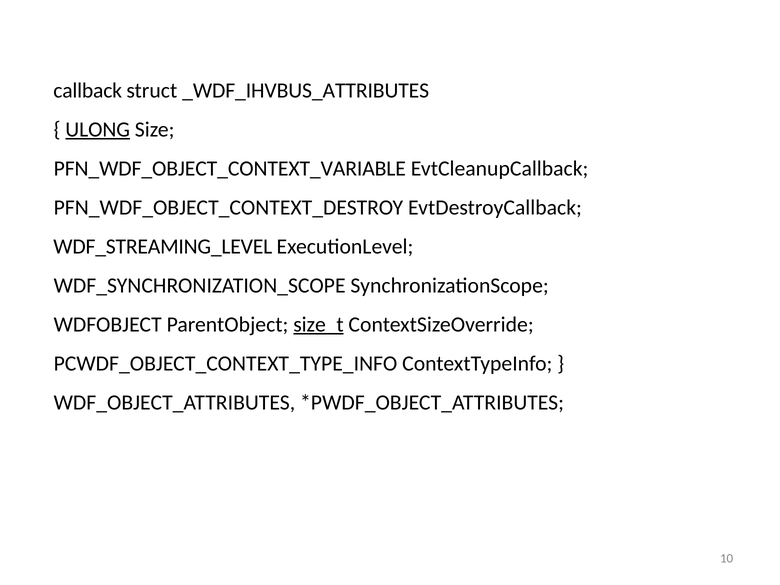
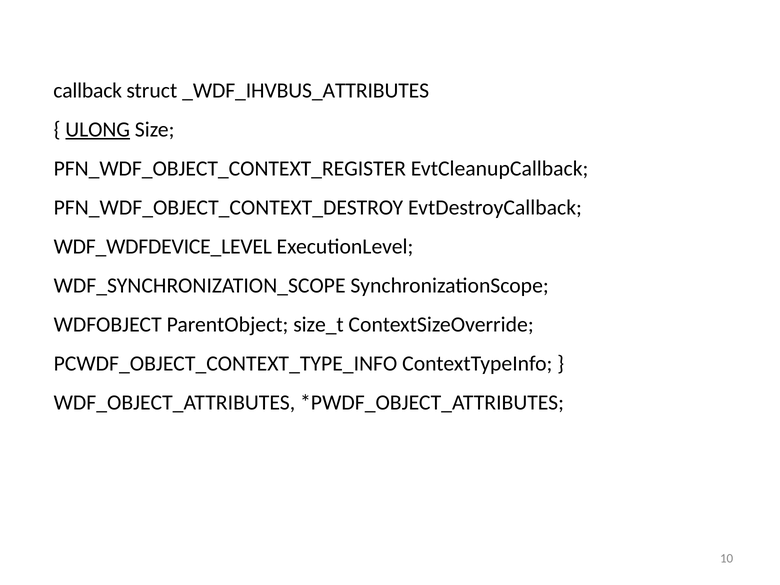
PFN_WDF_OBJECT_CONTEXT_VARIABLE: PFN_WDF_OBJECT_CONTEXT_VARIABLE -> PFN_WDF_OBJECT_CONTEXT_REGISTER (230, 168)
WDF_STREAMING_LEVEL: WDF_STREAMING_LEVEL -> WDF_WDFDEVICE_LEVEL (163, 246)
size_t underline: present -> none (318, 324)
